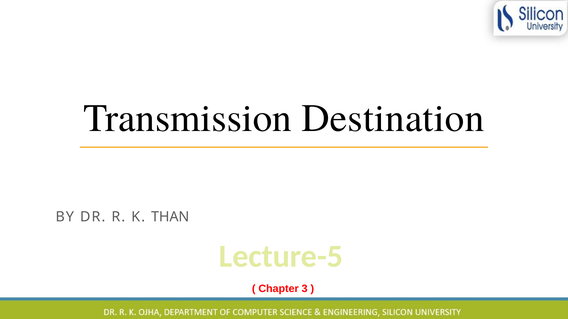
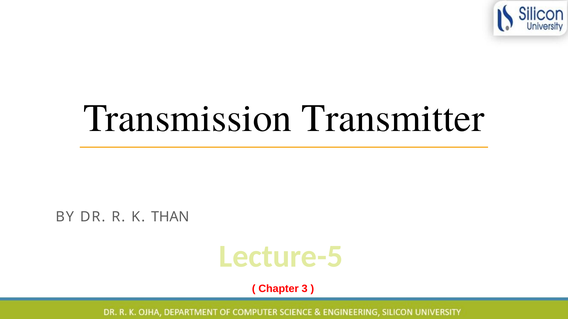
Destination: Destination -> Transmitter (393, 118)
